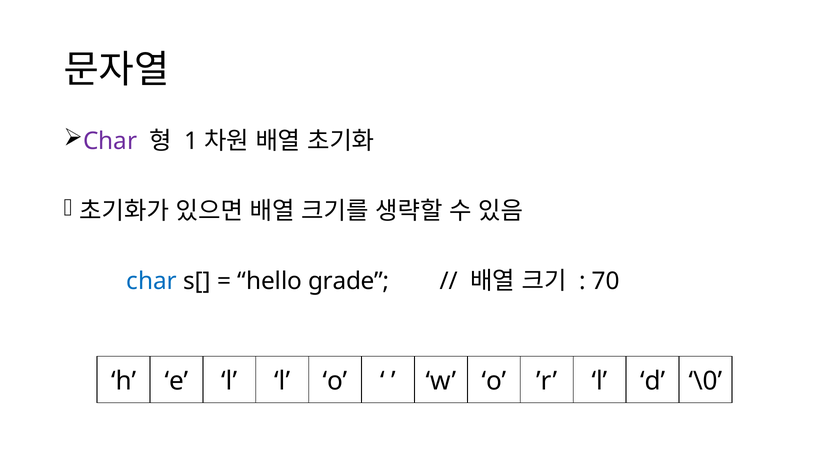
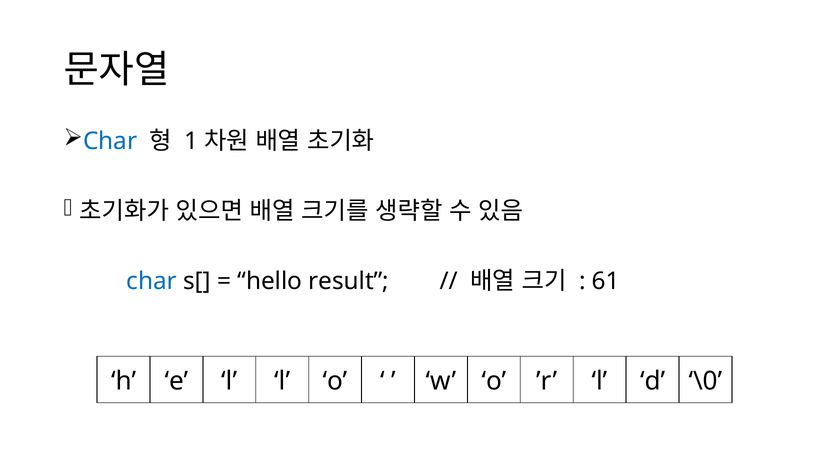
Char colour: purple -> blue (110, 141)
grade: grade -> result (349, 282)
70: 70 -> 61 (606, 282)
